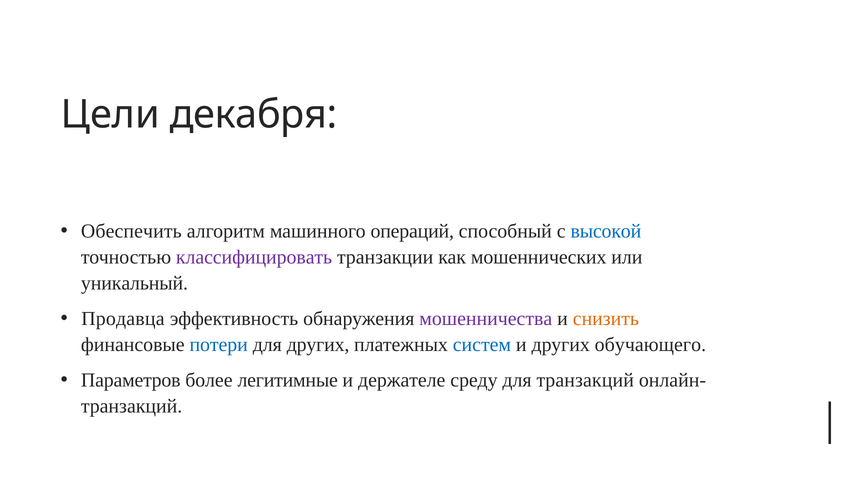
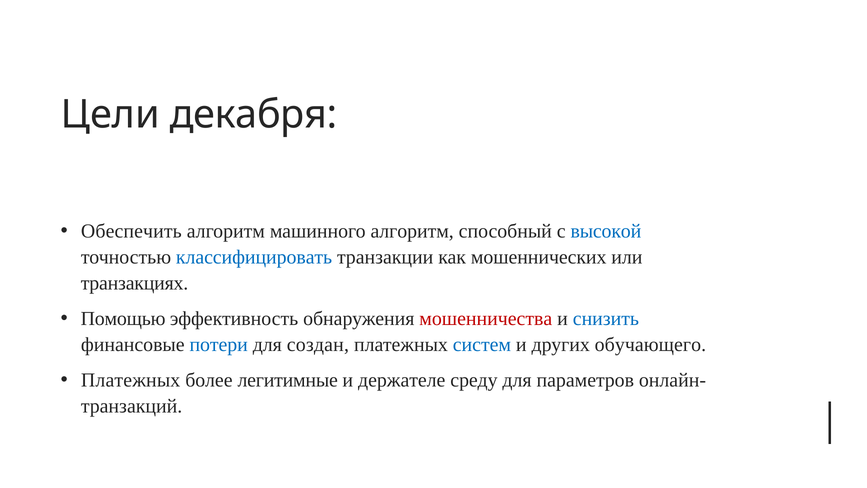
машинного операций: операций -> алгоритм (412, 231)
классифицировать colour: purple -> blue (254, 257)
уникальный: уникальный -> транзакциях (135, 283)
Продавца: Продавца -> Помощью (123, 318)
мошенничества colour: purple -> red (486, 318)
снизить colour: orange -> blue (606, 318)
для других: других -> создан (318, 345)
Параметров: Параметров -> Платежных (131, 380)
для транзакций: транзакций -> параметров (585, 380)
